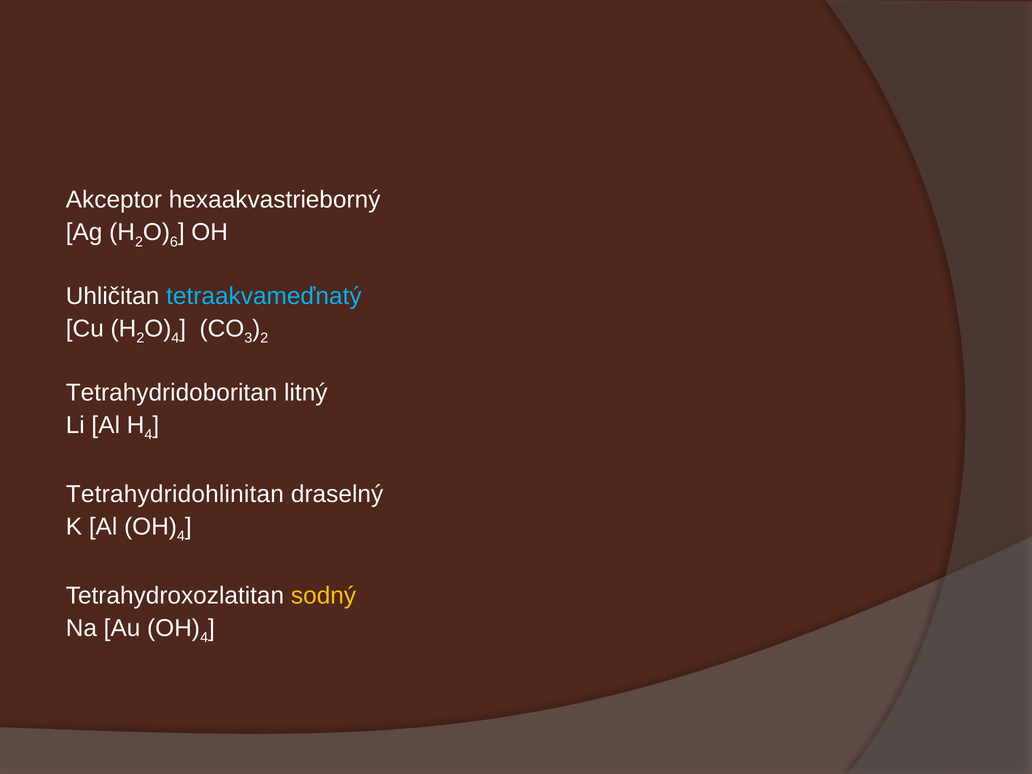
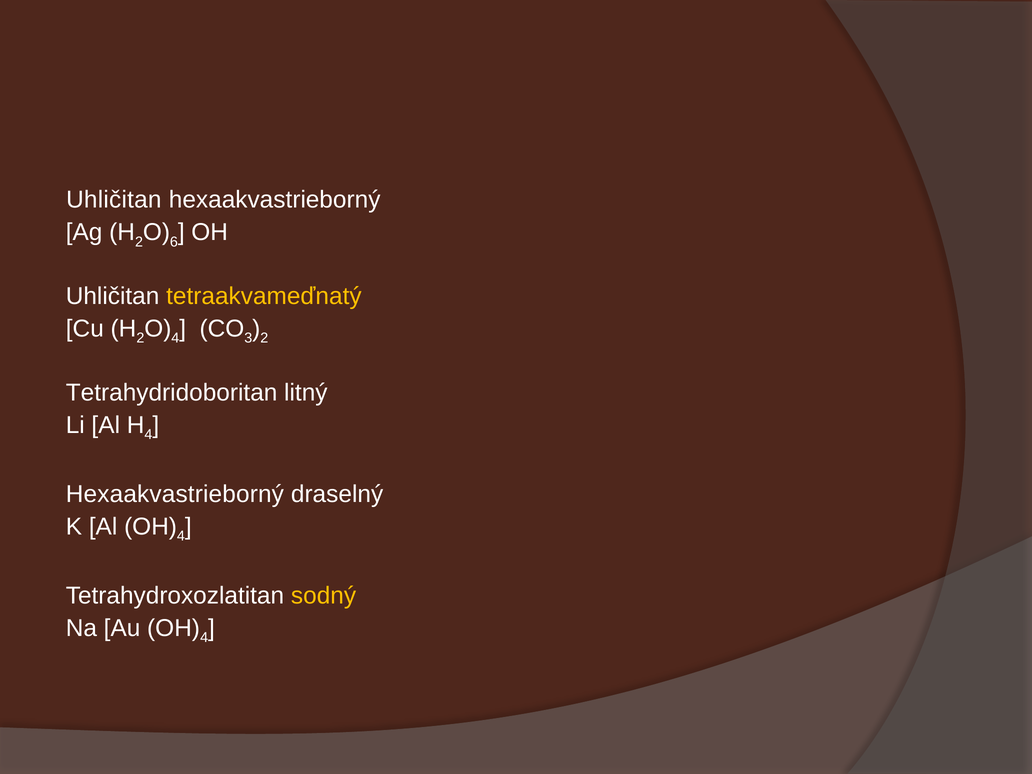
Akceptor: Akceptor -> Uhličitan (114, 200)
tetraakvameďnatý colour: light blue -> yellow (264, 296)
Tetrahydridohlinitan: Tetrahydridohlinitan -> Hexaakvastrieborný (175, 494)
